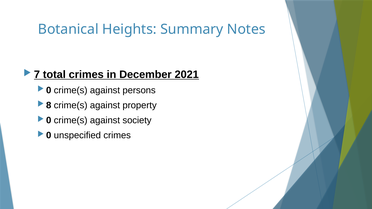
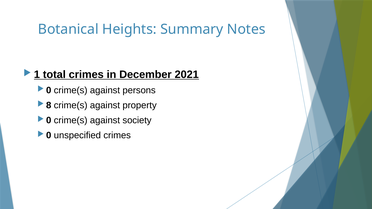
7: 7 -> 1 (37, 75)
